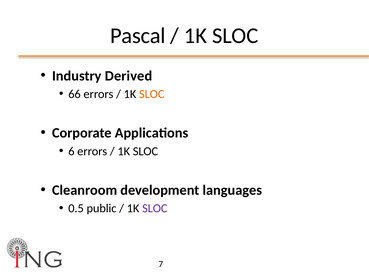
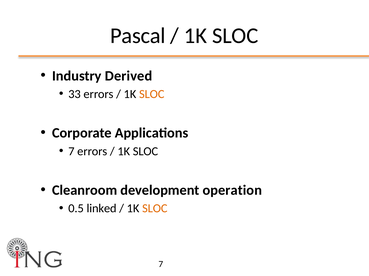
66: 66 -> 33 (74, 94)
6: 6 -> 7 (71, 152)
languages: languages -> operation (232, 191)
public: public -> linked (102, 209)
SLOC colour: purple -> orange (155, 209)
